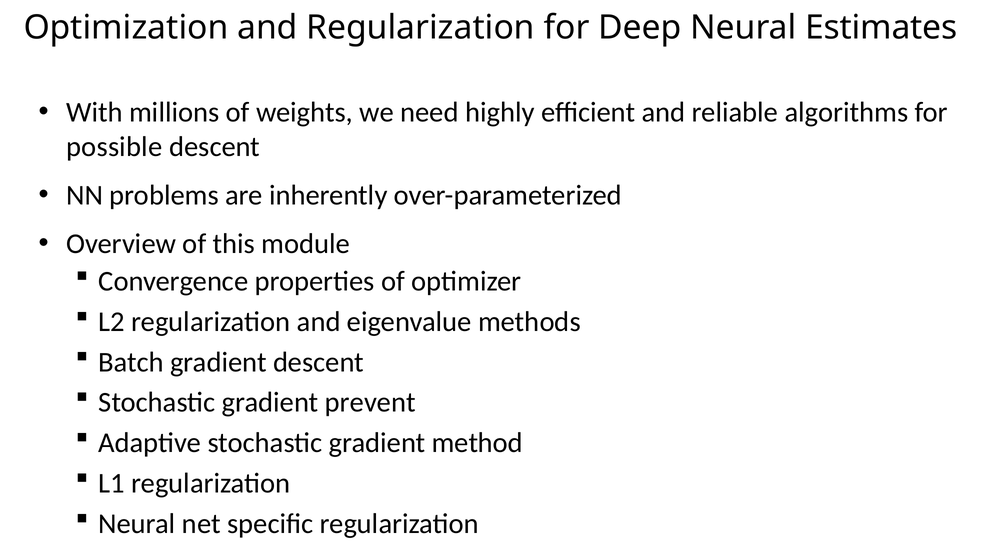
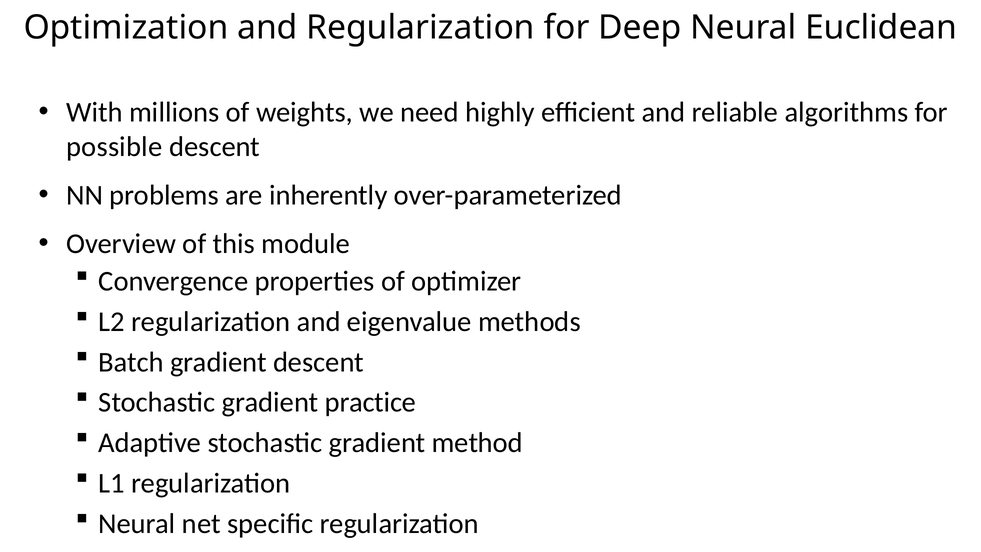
Estimates: Estimates -> Euclidean (881, 28)
prevent: prevent -> practice (370, 402)
